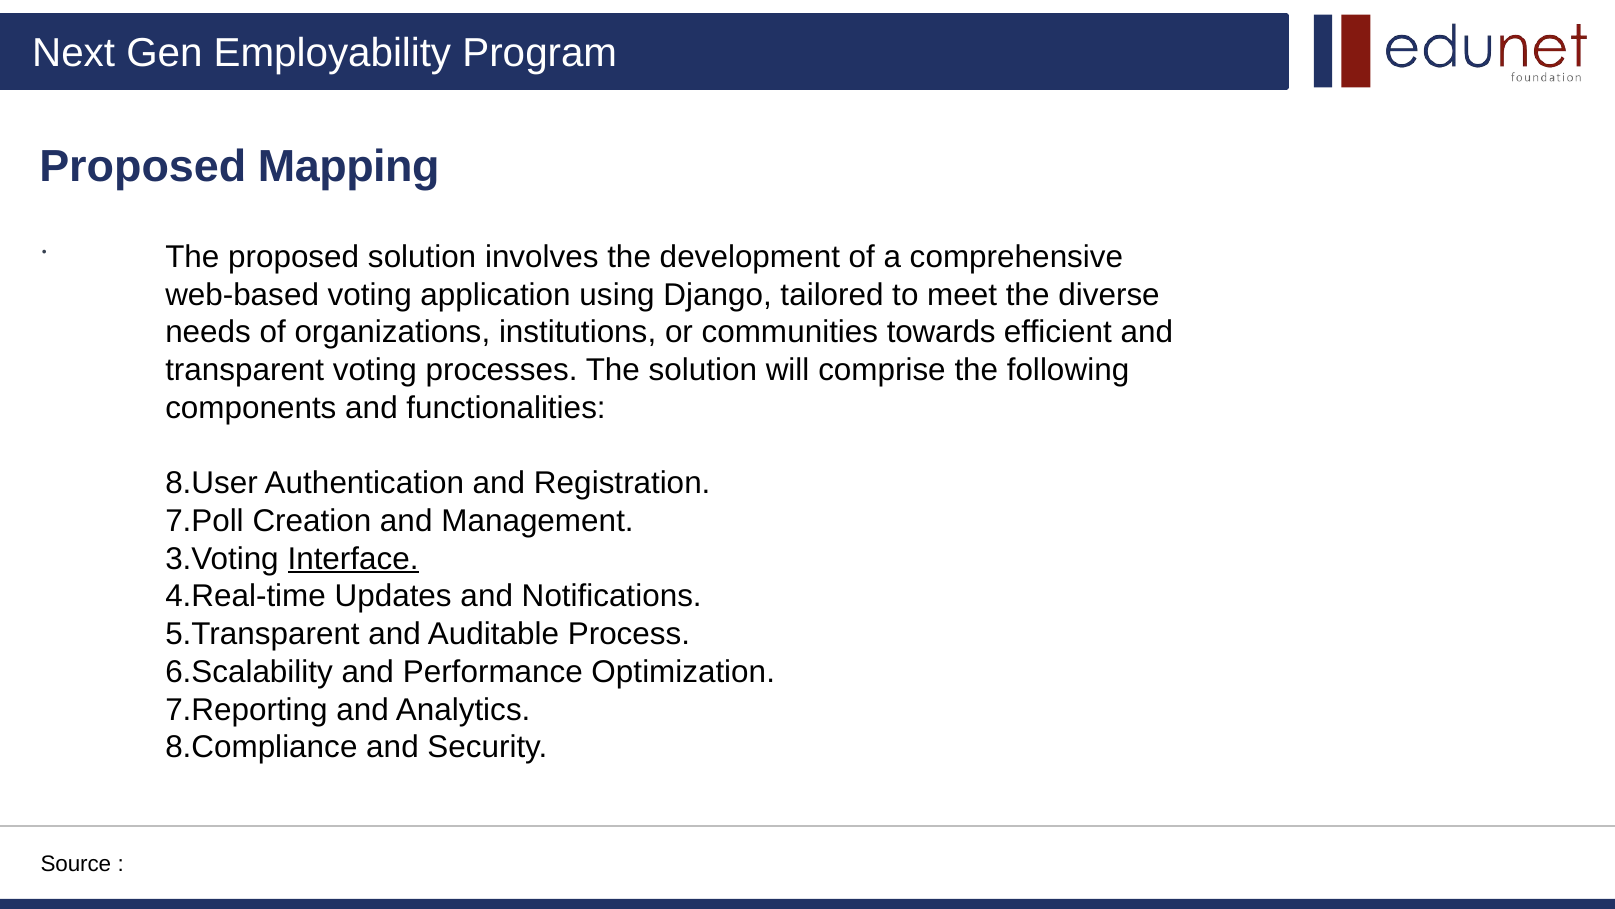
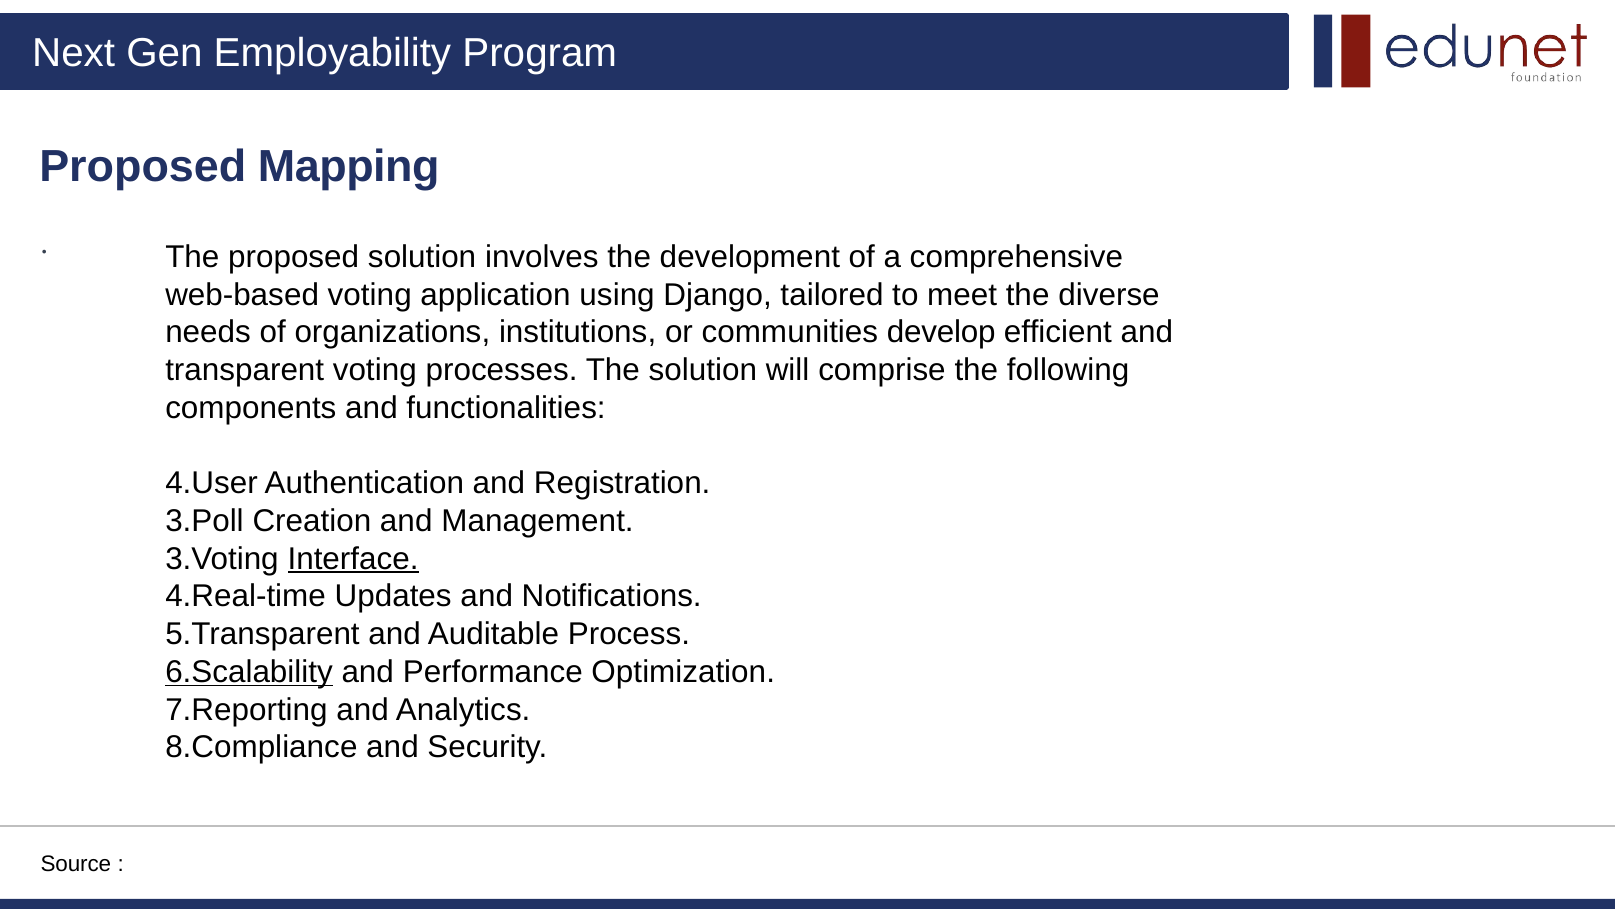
towards: towards -> develop (941, 332)
8.User: 8.User -> 4.User (211, 483)
7.Poll: 7.Poll -> 3.Poll (204, 521)
6.Scalability underline: none -> present (249, 672)
